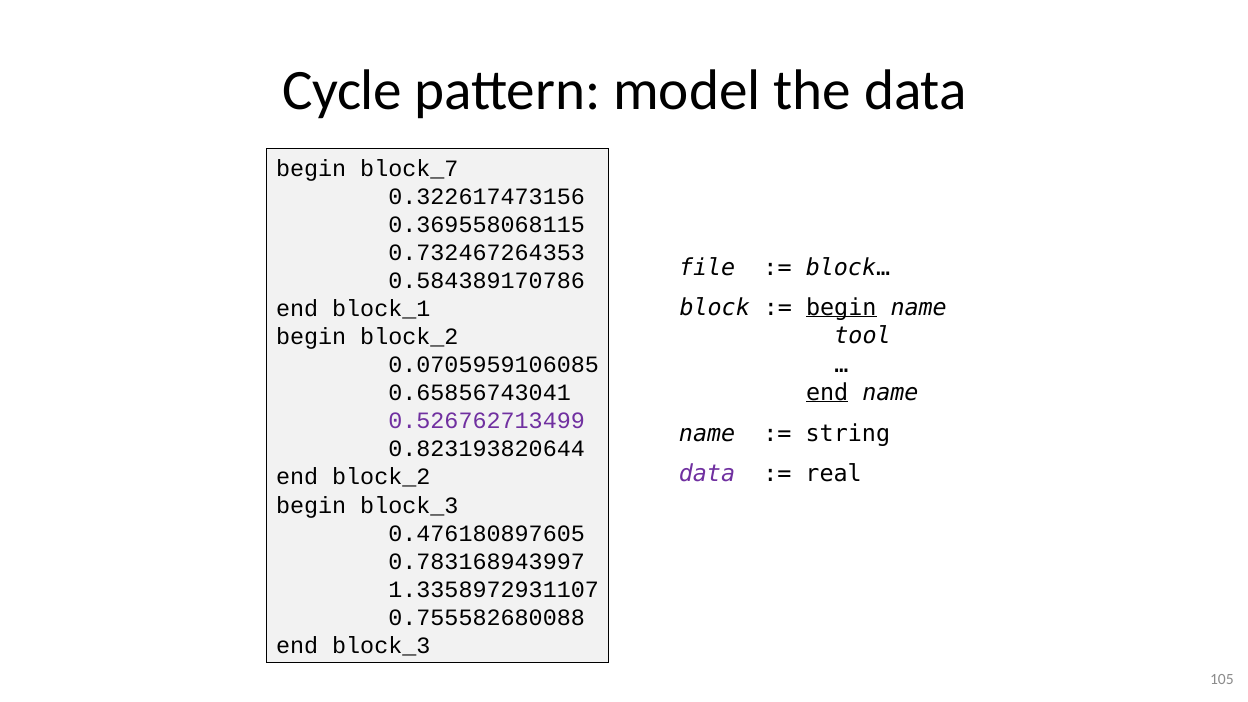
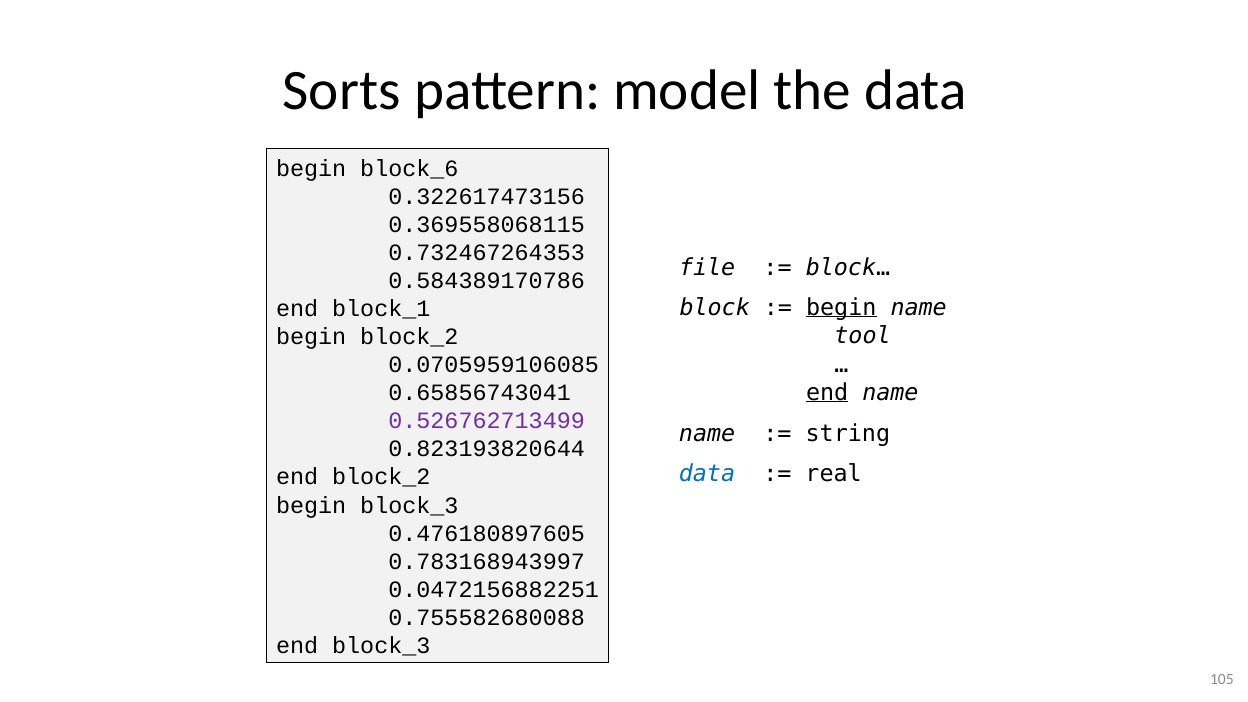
Cycle: Cycle -> Sorts (342, 91)
block_7: block_7 -> block_6 (409, 168)
data colour: purple -> blue (707, 474)
1.3358972931107: 1.3358972931107 -> 0.0472156882251 (494, 590)
